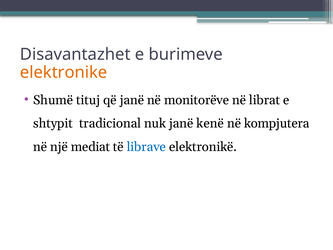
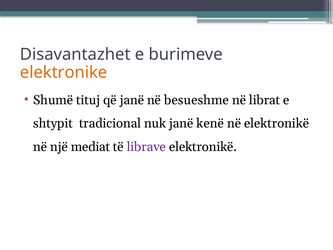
monitorëve: monitorëve -> besueshme (196, 100)
në kompjutera: kompjutera -> elektronikë (277, 123)
librave colour: blue -> purple (146, 147)
